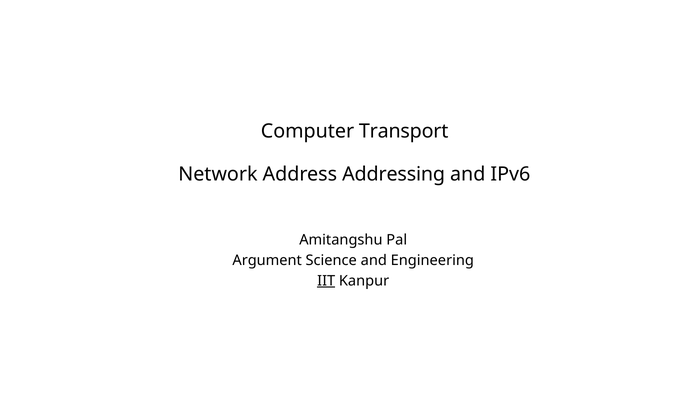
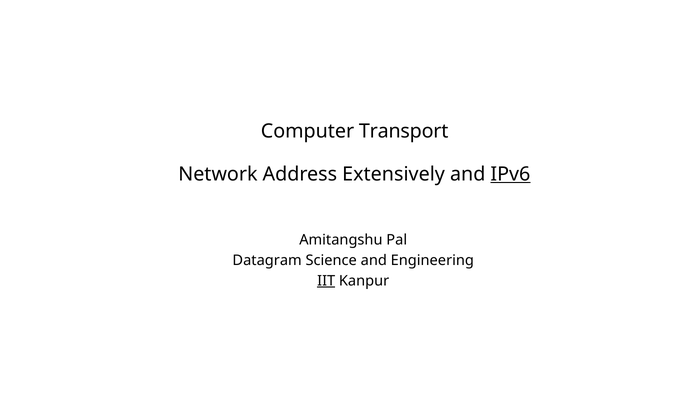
Addressing: Addressing -> Extensively (394, 174)
IPv6 underline: none -> present (510, 174)
Argument: Argument -> Datagram (267, 260)
